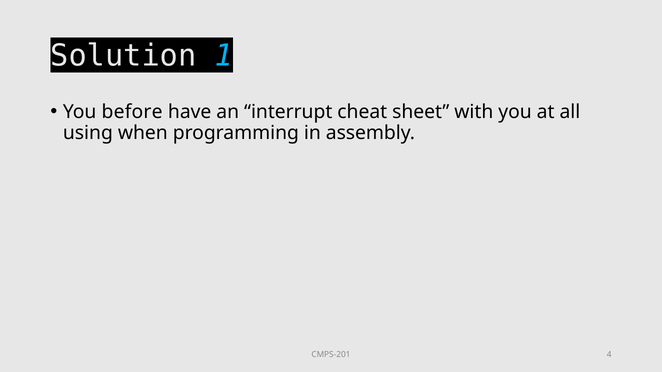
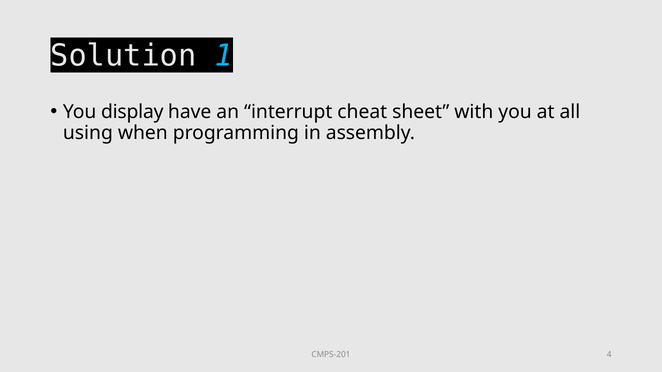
before: before -> display (132, 112)
